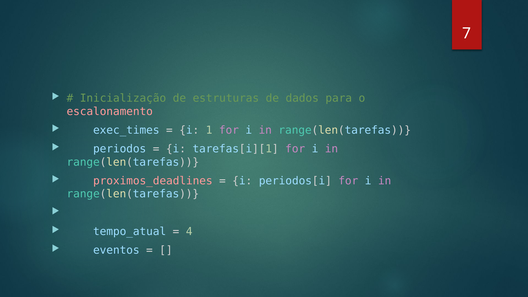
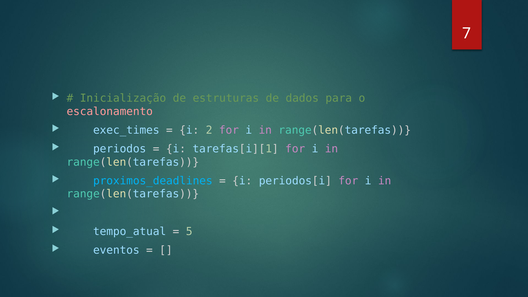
1: 1 -> 2 (209, 130)
proximos_deadlines colour: pink -> light blue (153, 181)
4: 4 -> 5 (189, 231)
